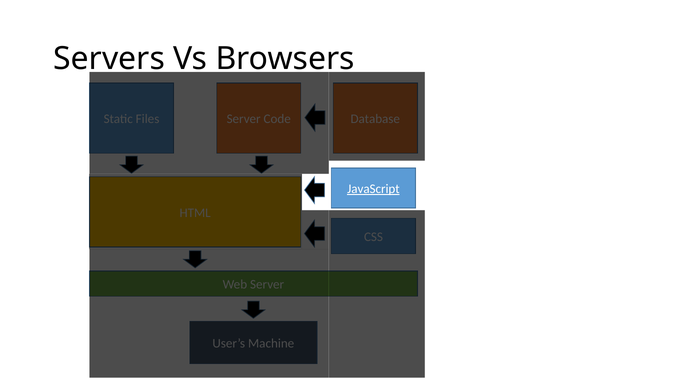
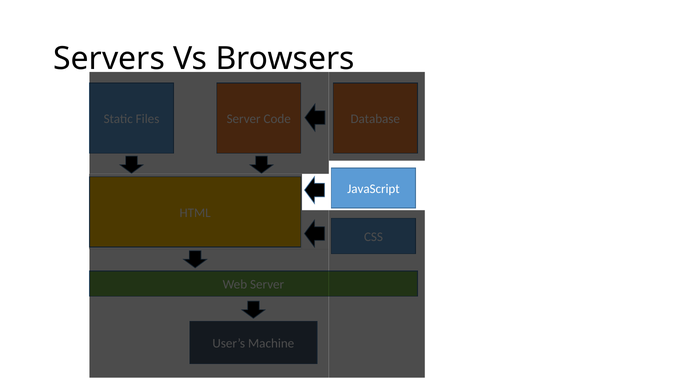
JavaScript underline: present -> none (373, 189)
